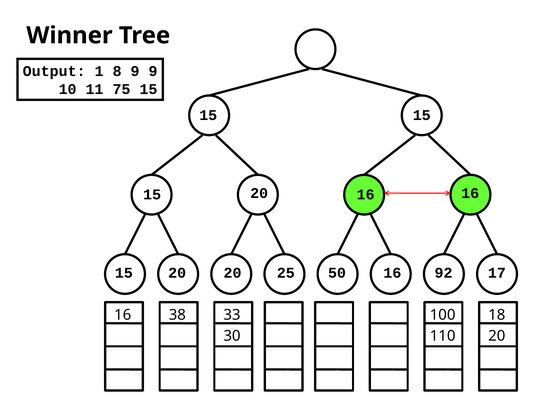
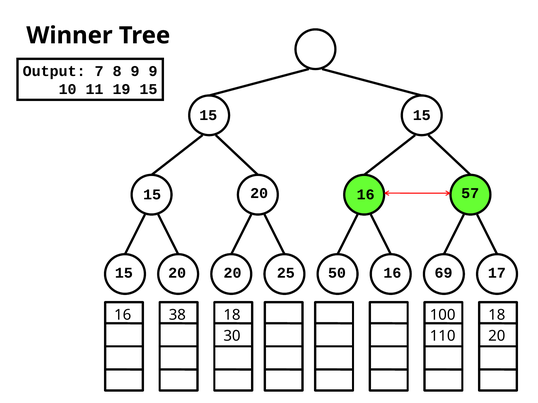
1: 1 -> 7 (99, 71)
75: 75 -> 19 (121, 89)
20 16: 16 -> 57 (470, 193)
92: 92 -> 69 (444, 273)
38 33: 33 -> 18 (232, 315)
